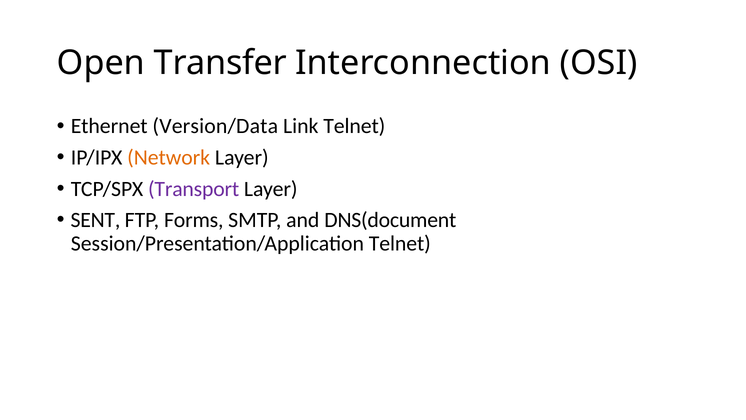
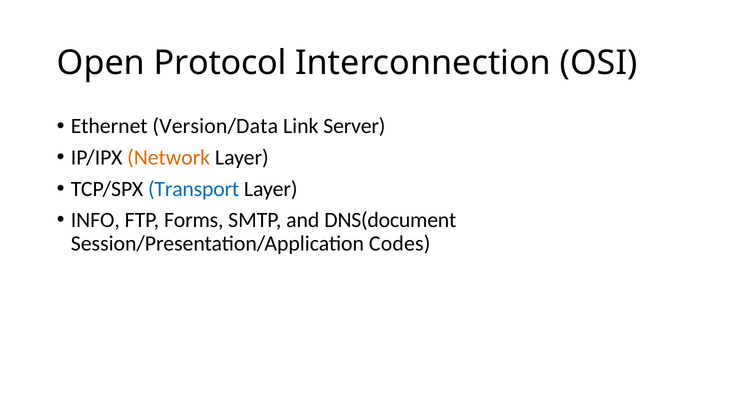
Transfer: Transfer -> Protocol (220, 63)
Link Telnet: Telnet -> Server (354, 126)
Transport colour: purple -> blue (194, 189)
SENT: SENT -> INFO (95, 220)
Session/Presentation/Application Telnet: Telnet -> Codes (400, 243)
